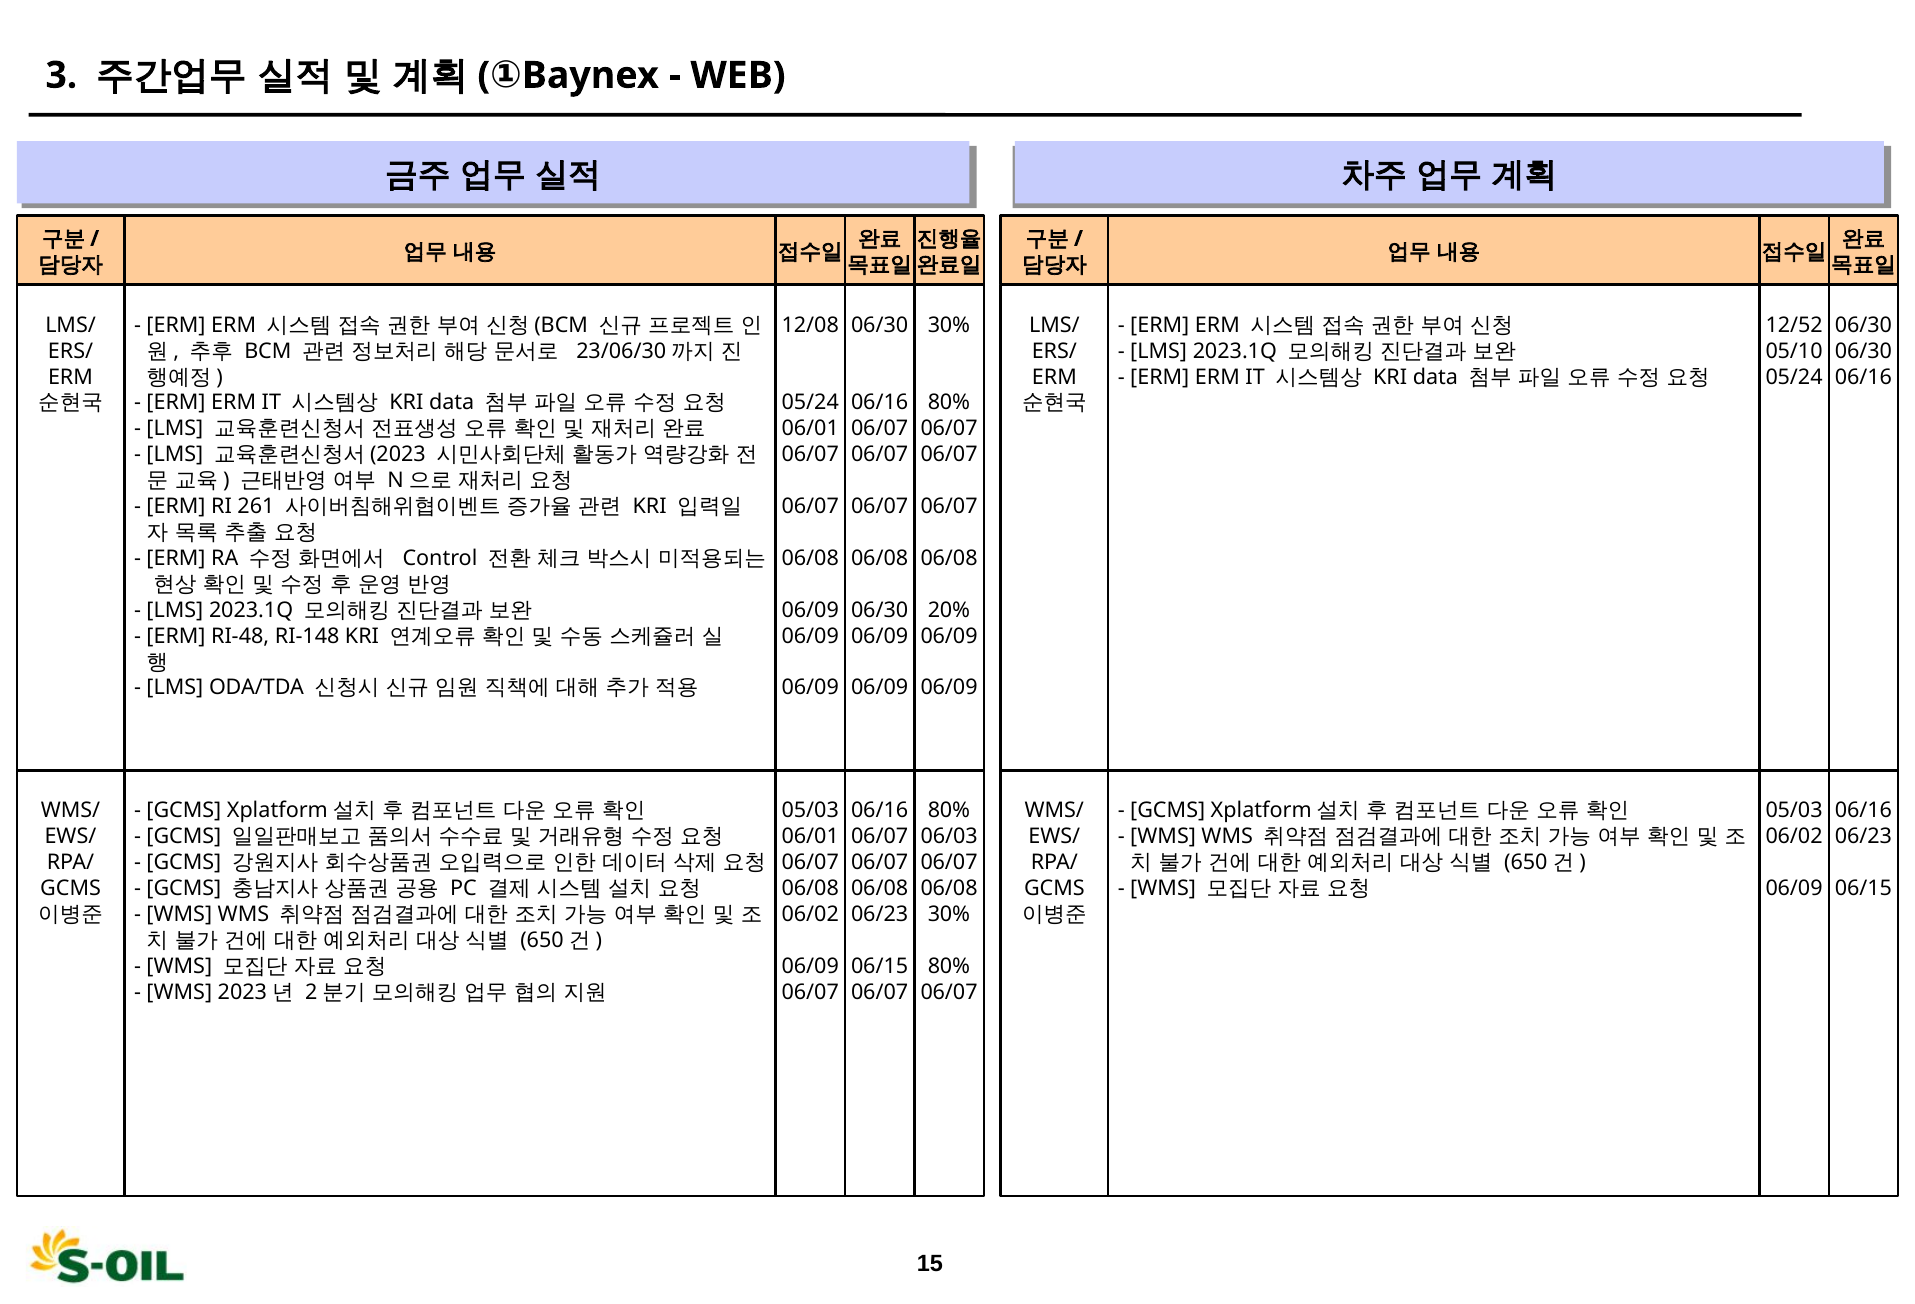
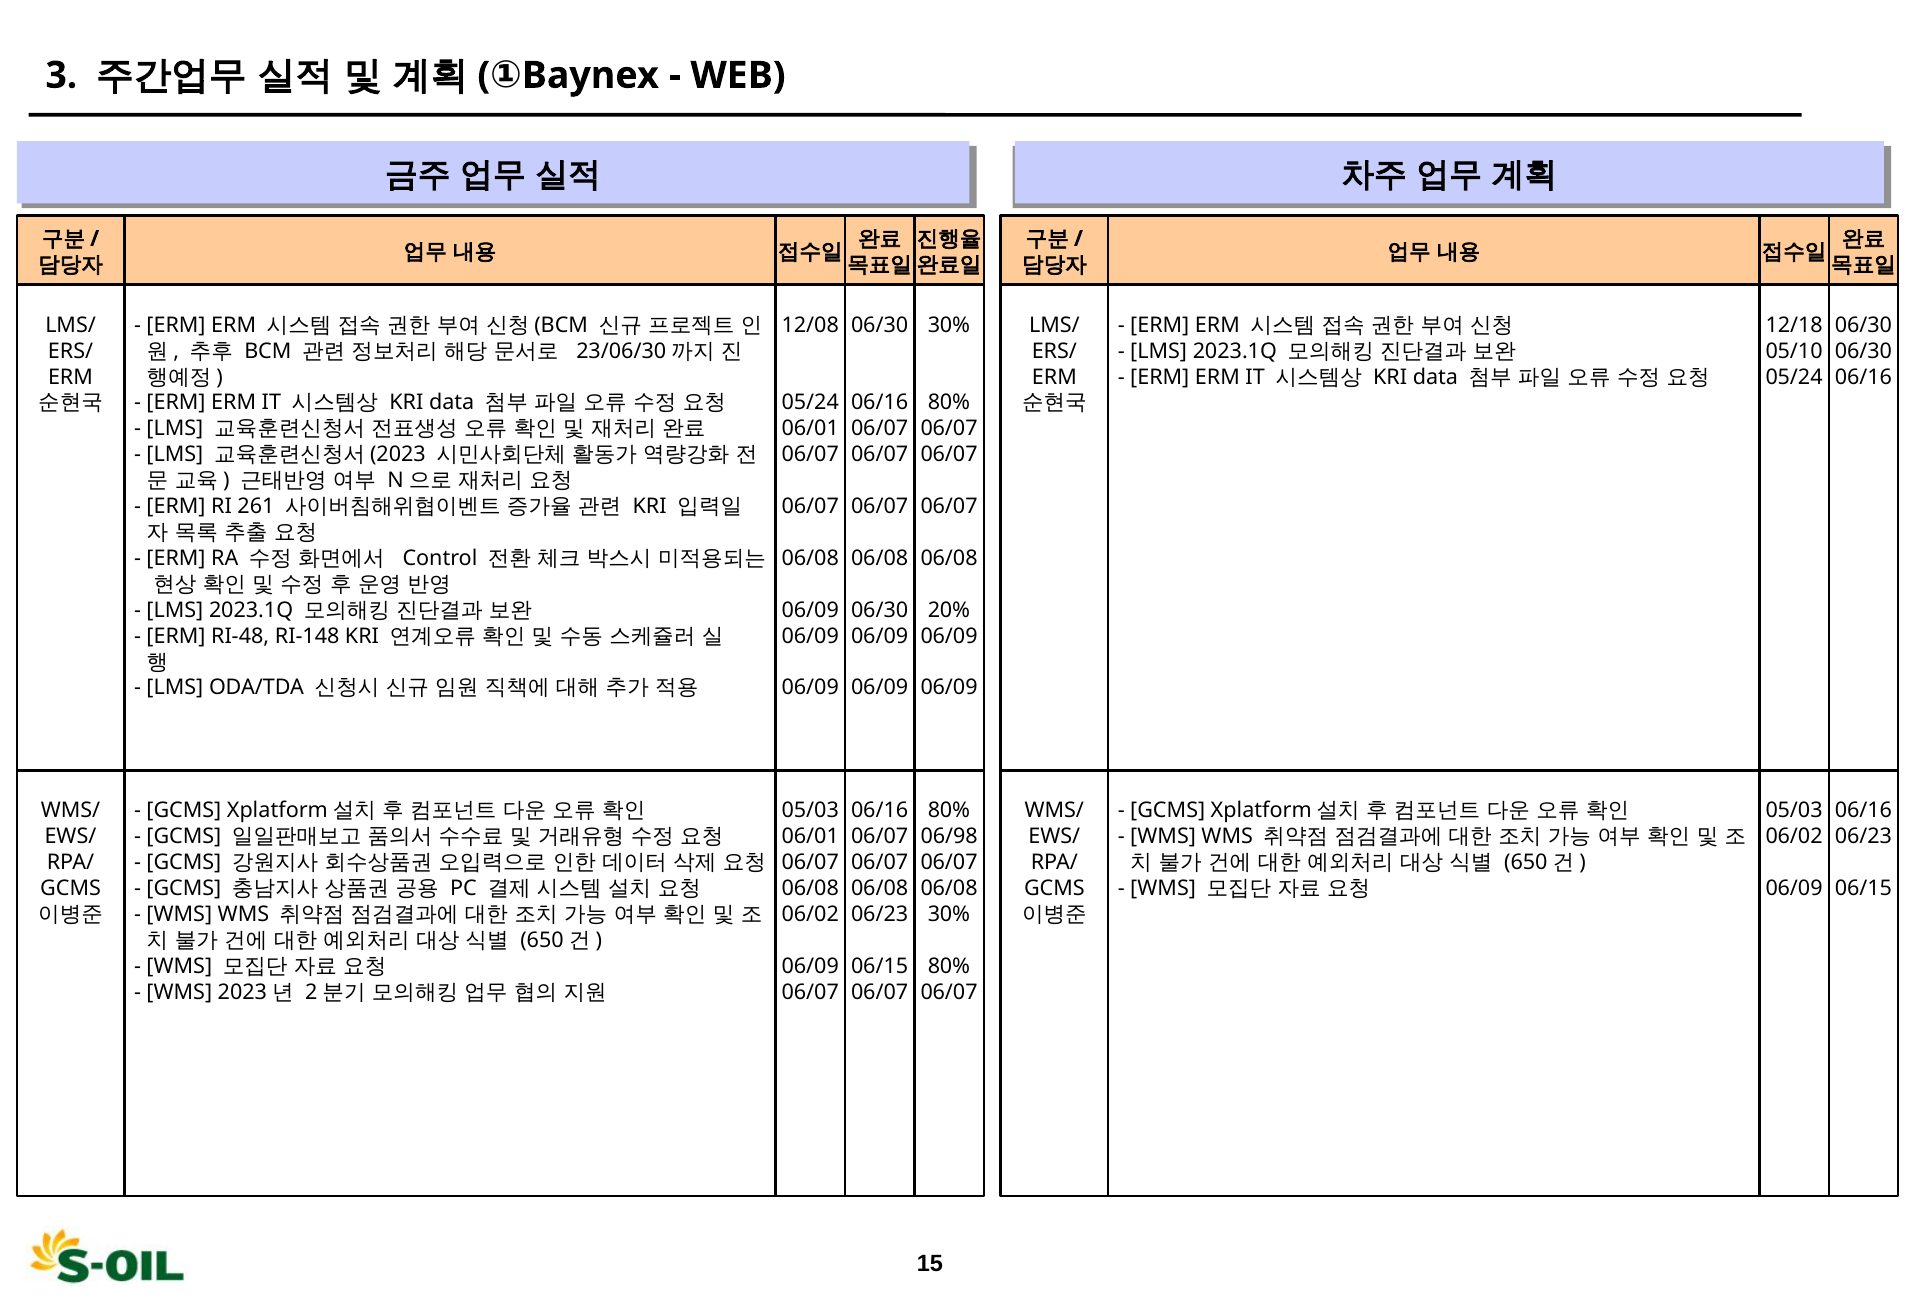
12/52: 12/52 -> 12/18 (1794, 325)
06/03: 06/03 -> 06/98 (949, 837)
